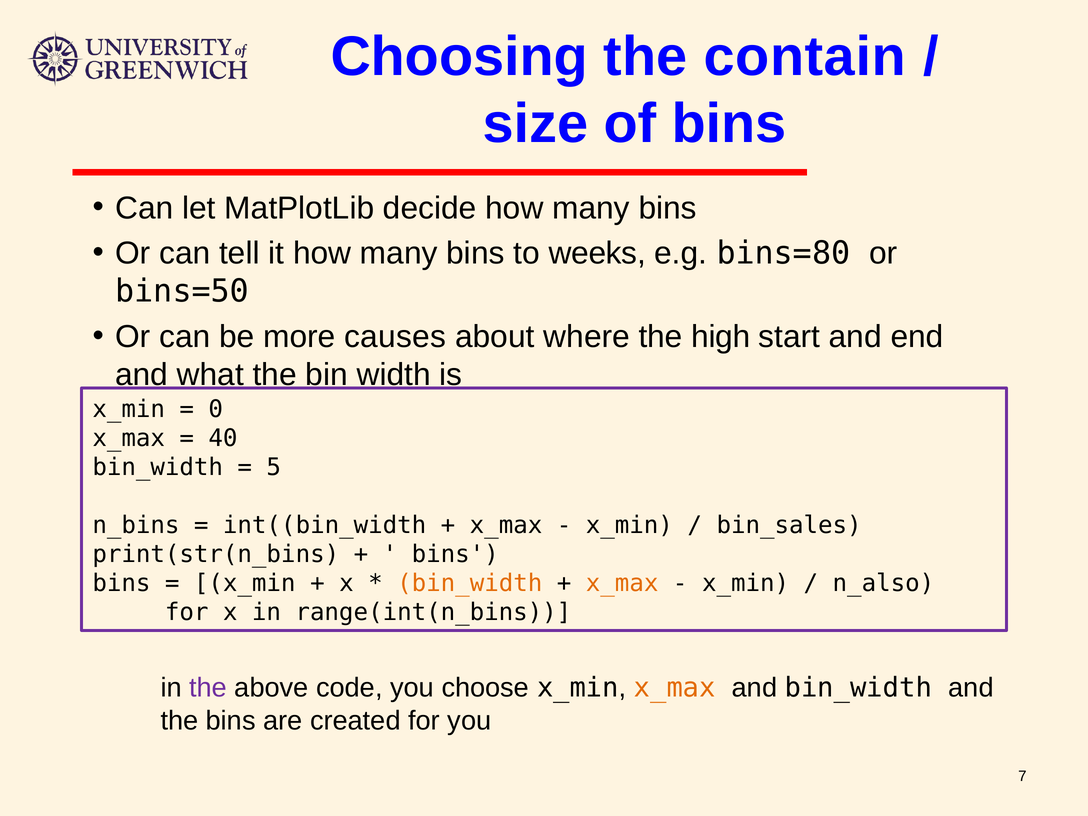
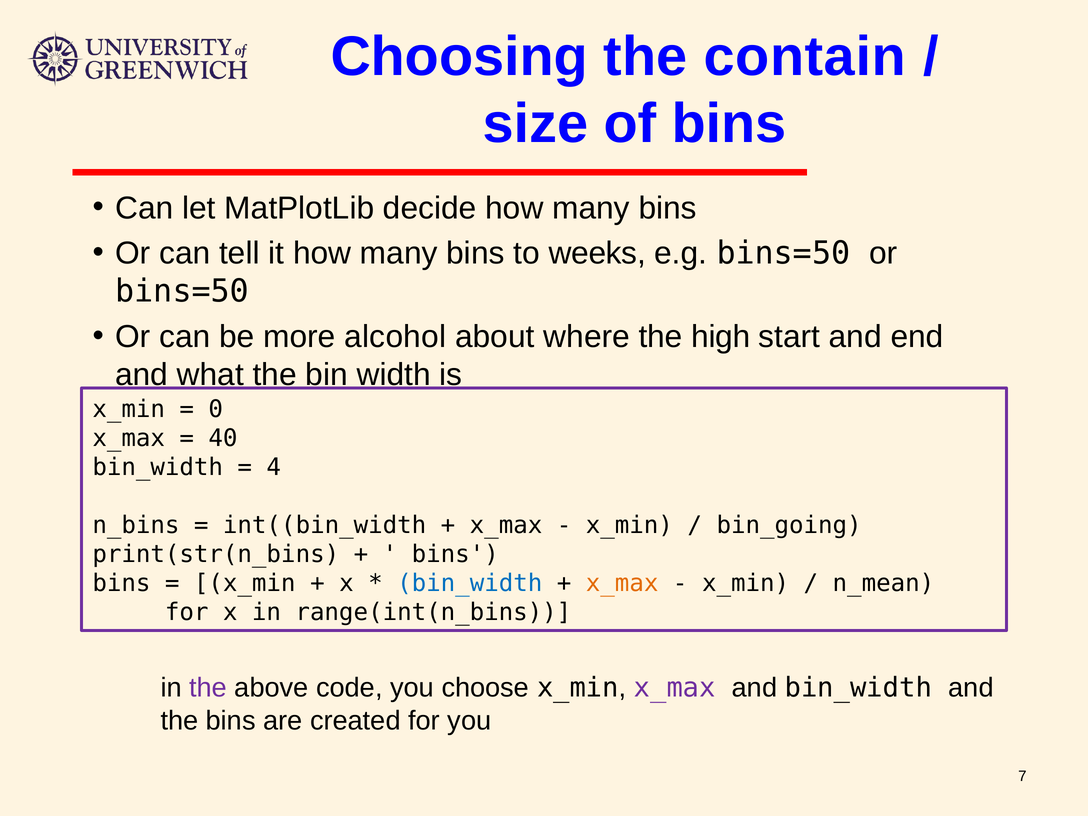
e.g bins=80: bins=80 -> bins=50 (783, 253)
causes: causes -> alcohol (395, 337)
5: 5 -> 4 (274, 467)
bin_sales: bin_sales -> bin_going (789, 525)
bin_width colour: orange -> blue (470, 583)
n_also: n_also -> n_mean (883, 583)
x_max colour: orange -> purple (675, 688)
